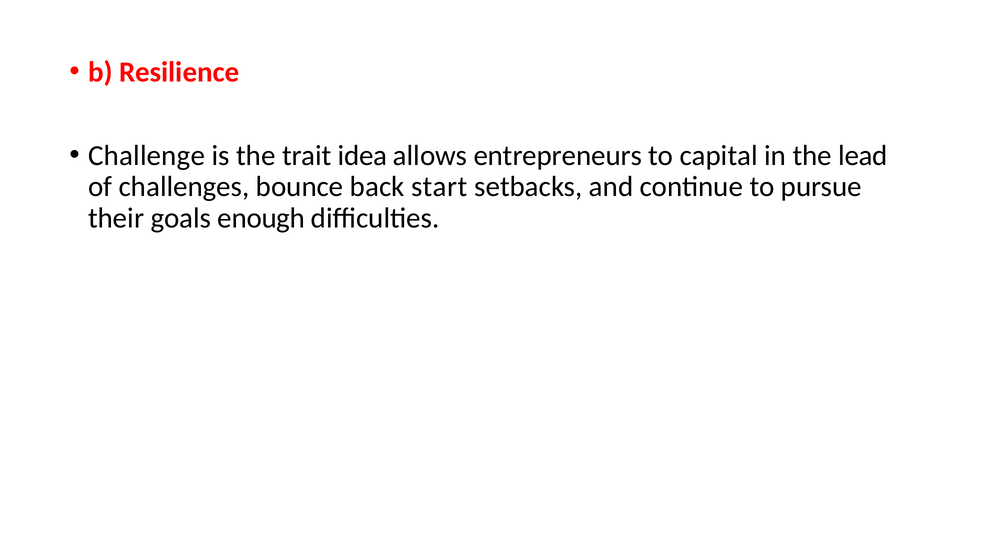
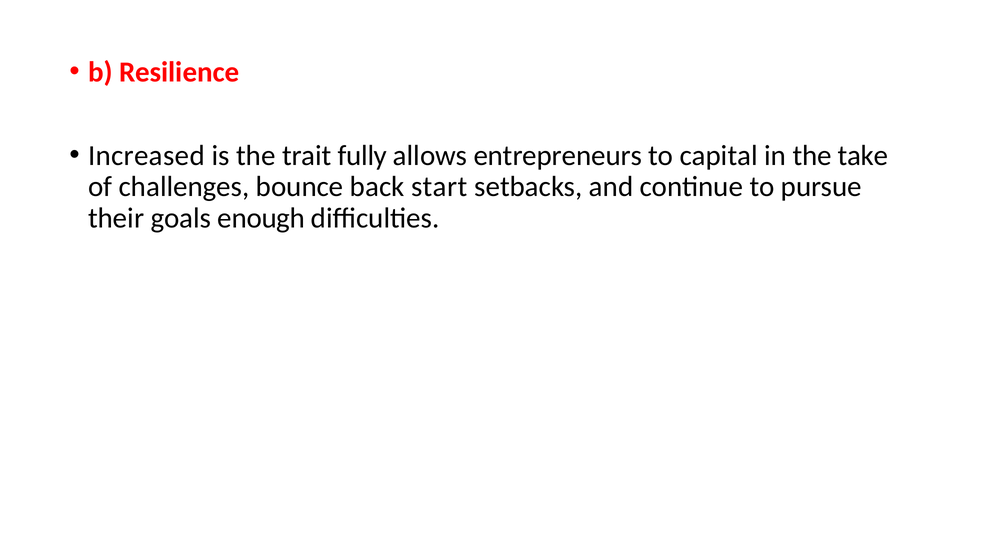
Challenge: Challenge -> Increased (147, 155)
idea: idea -> fully (362, 155)
lead: lead -> take (863, 155)
